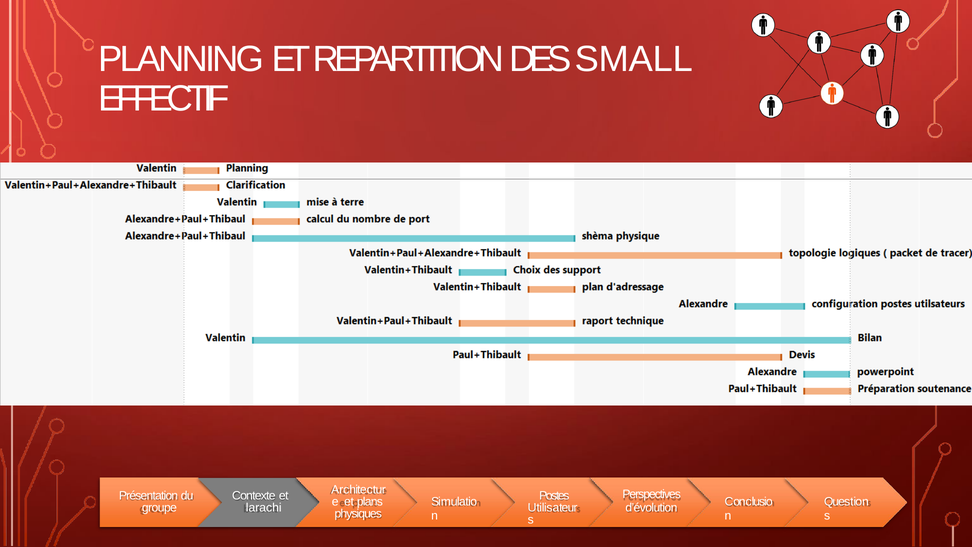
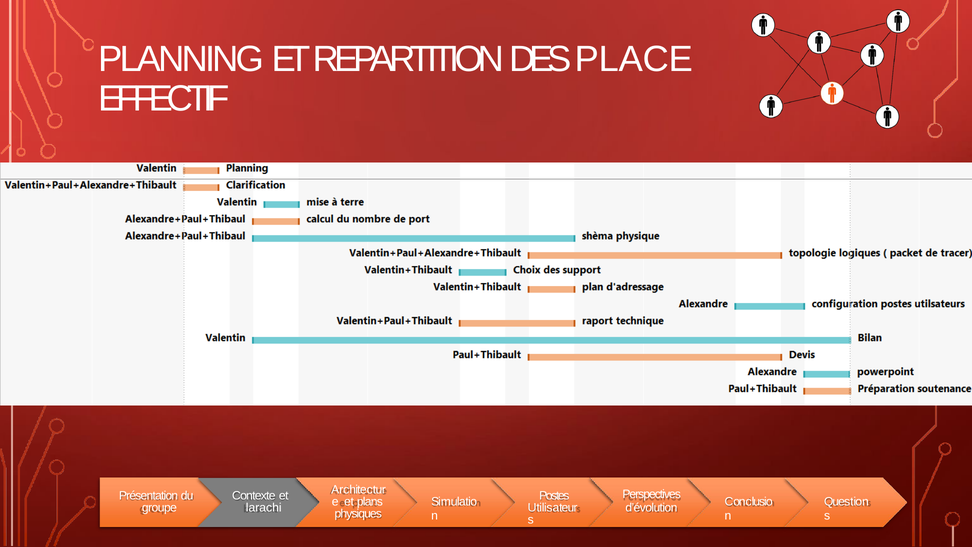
SMALL: SMALL -> PLACE (634, 59)
